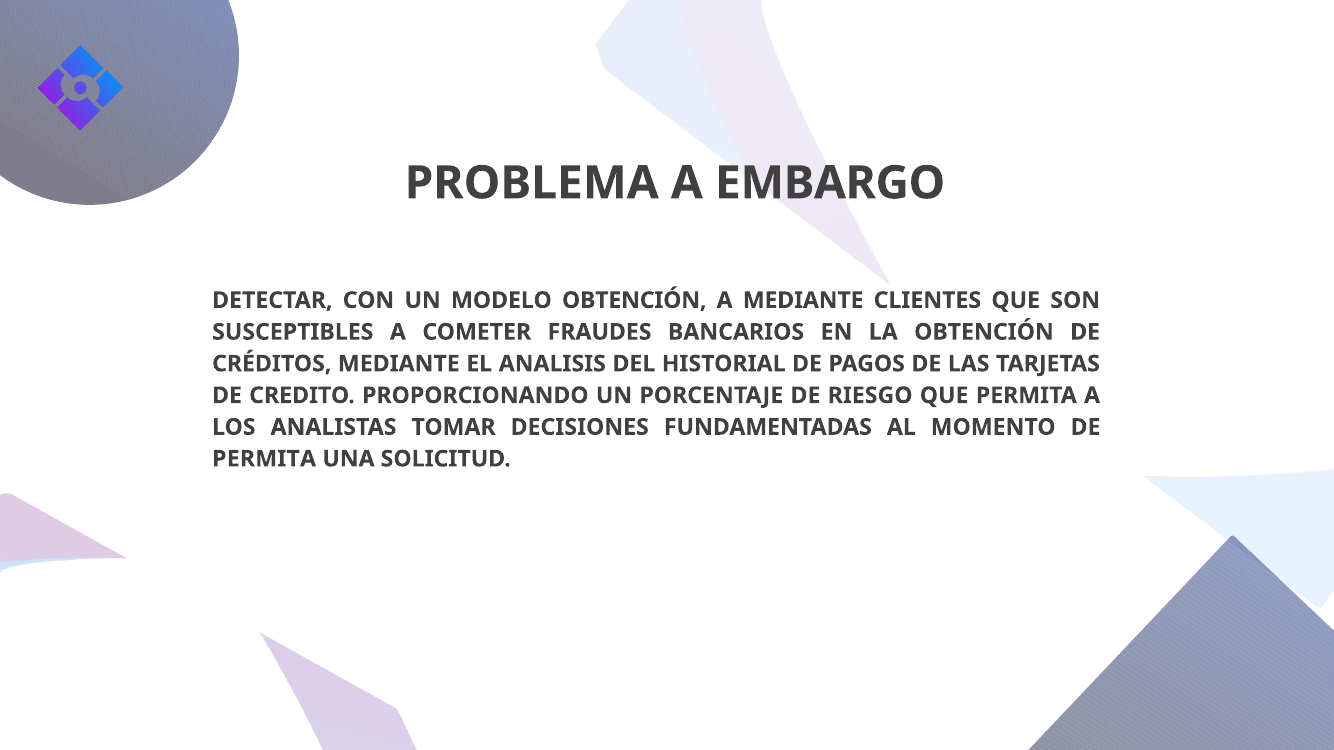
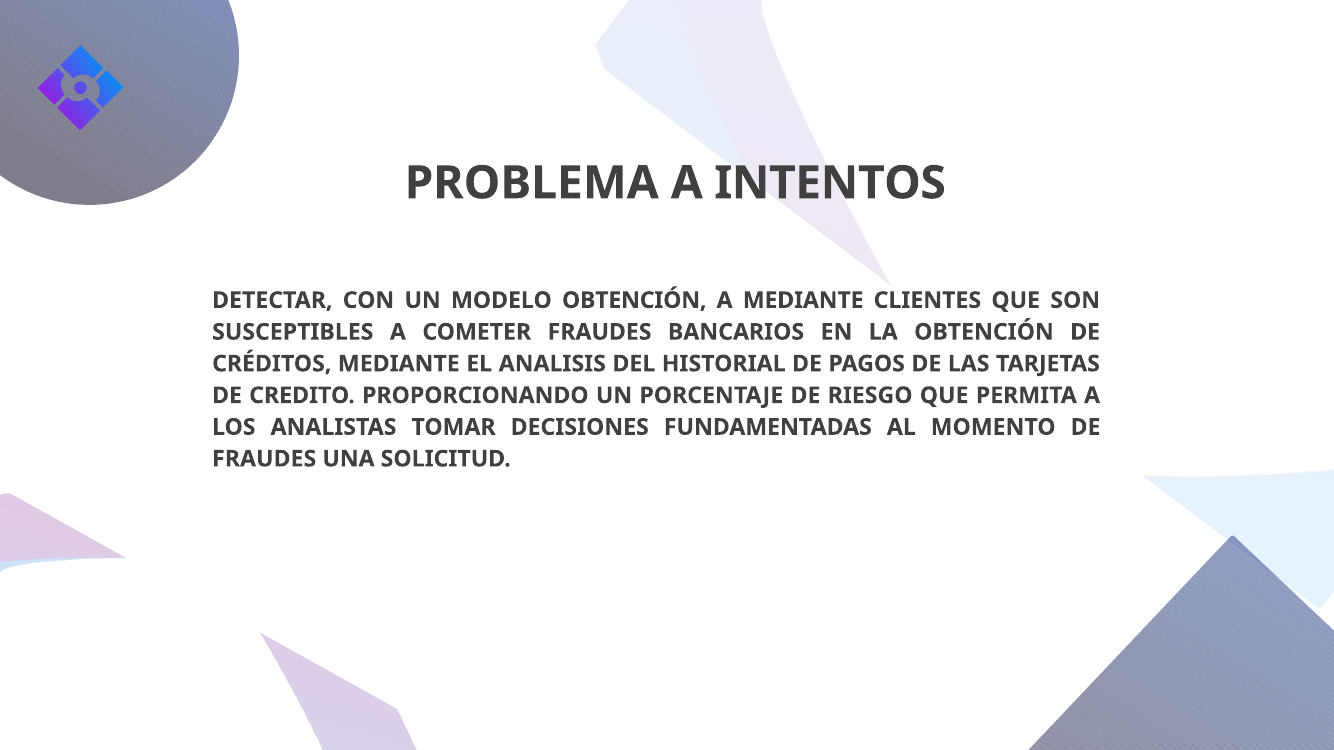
EMBARGO: EMBARGO -> INTENTOS (830, 183)
PERMITA: PERMITA -> FRAUDES (264, 459)
